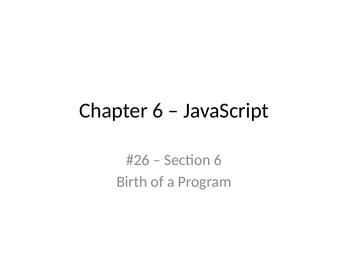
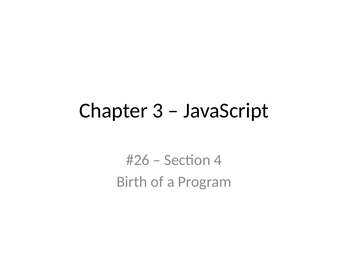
Chapter 6: 6 -> 3 (158, 111)
Section 6: 6 -> 4 (218, 160)
